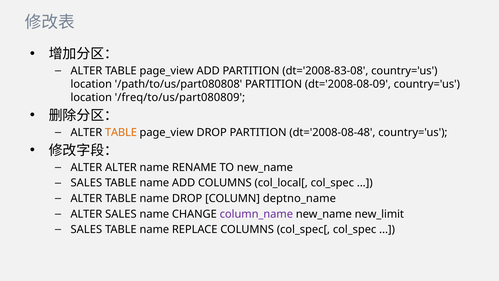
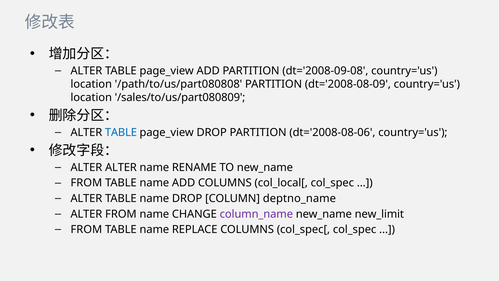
dt='2008-83-08: dt='2008-83-08 -> dt='2008-09-08 (325, 71)
/freq/to/us/part080809: /freq/to/us/part080809 -> /sales/to/us/part080809 (180, 97)
TABLE colour: orange -> blue (121, 132)
dt='2008-08-48: dt='2008-08-48 -> dt='2008-08-06 (332, 132)
SALES: SALES -> FROM (86, 183)
ALTER SALES: SALES -> FROM (121, 214)
SALES: SALES -> FROM (86, 229)
